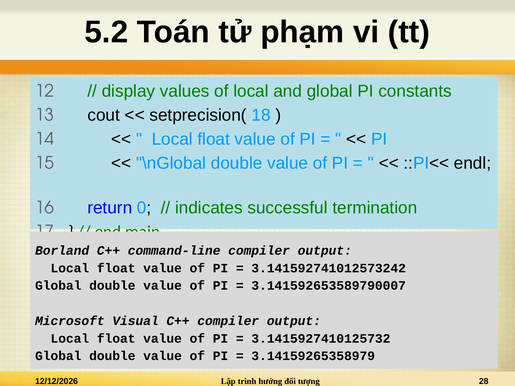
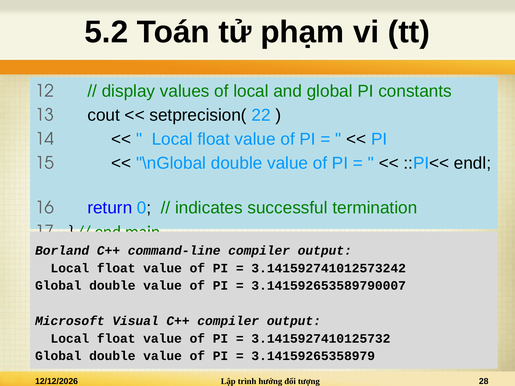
18: 18 -> 22 (261, 115)
